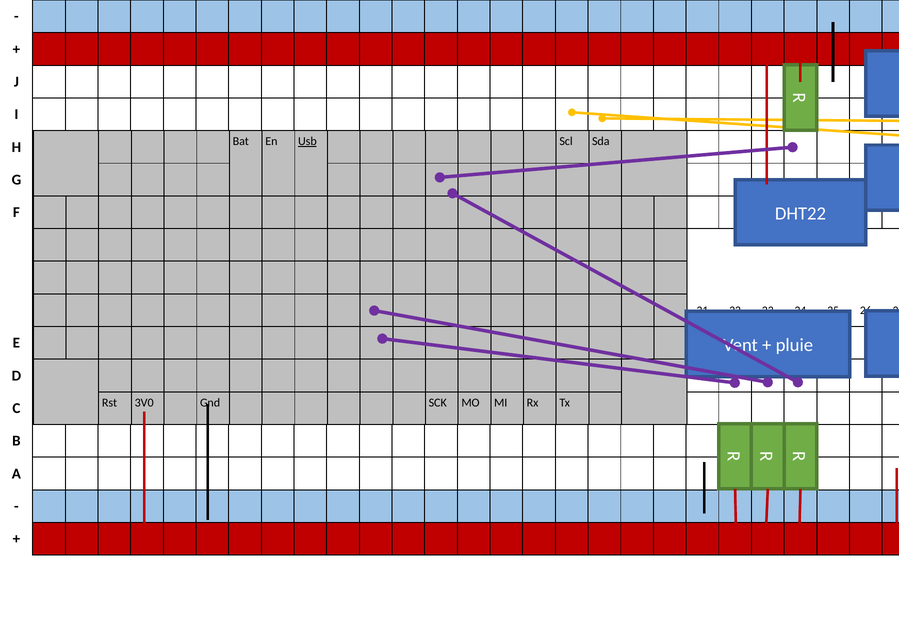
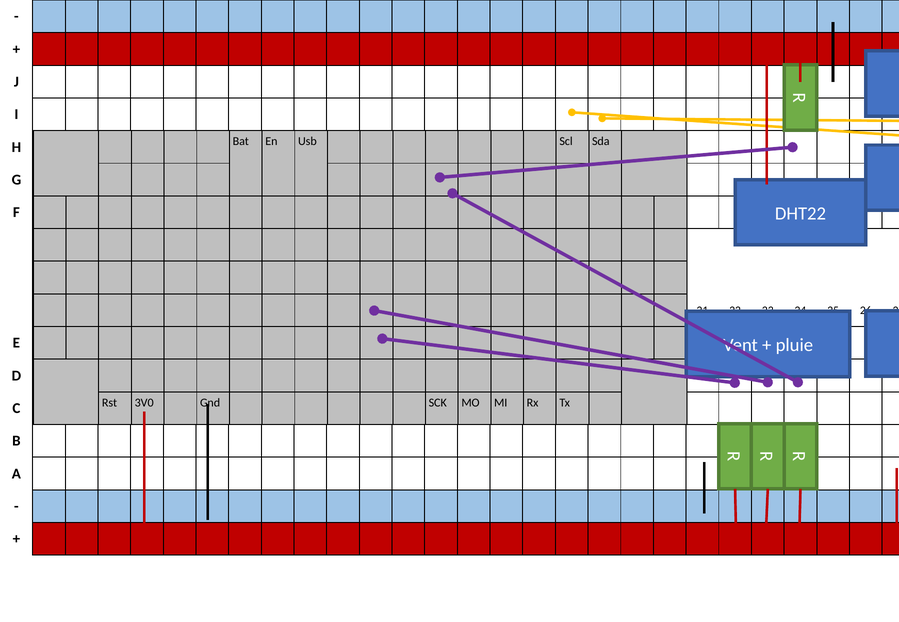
Usb underline: present -> none (307, 141)
